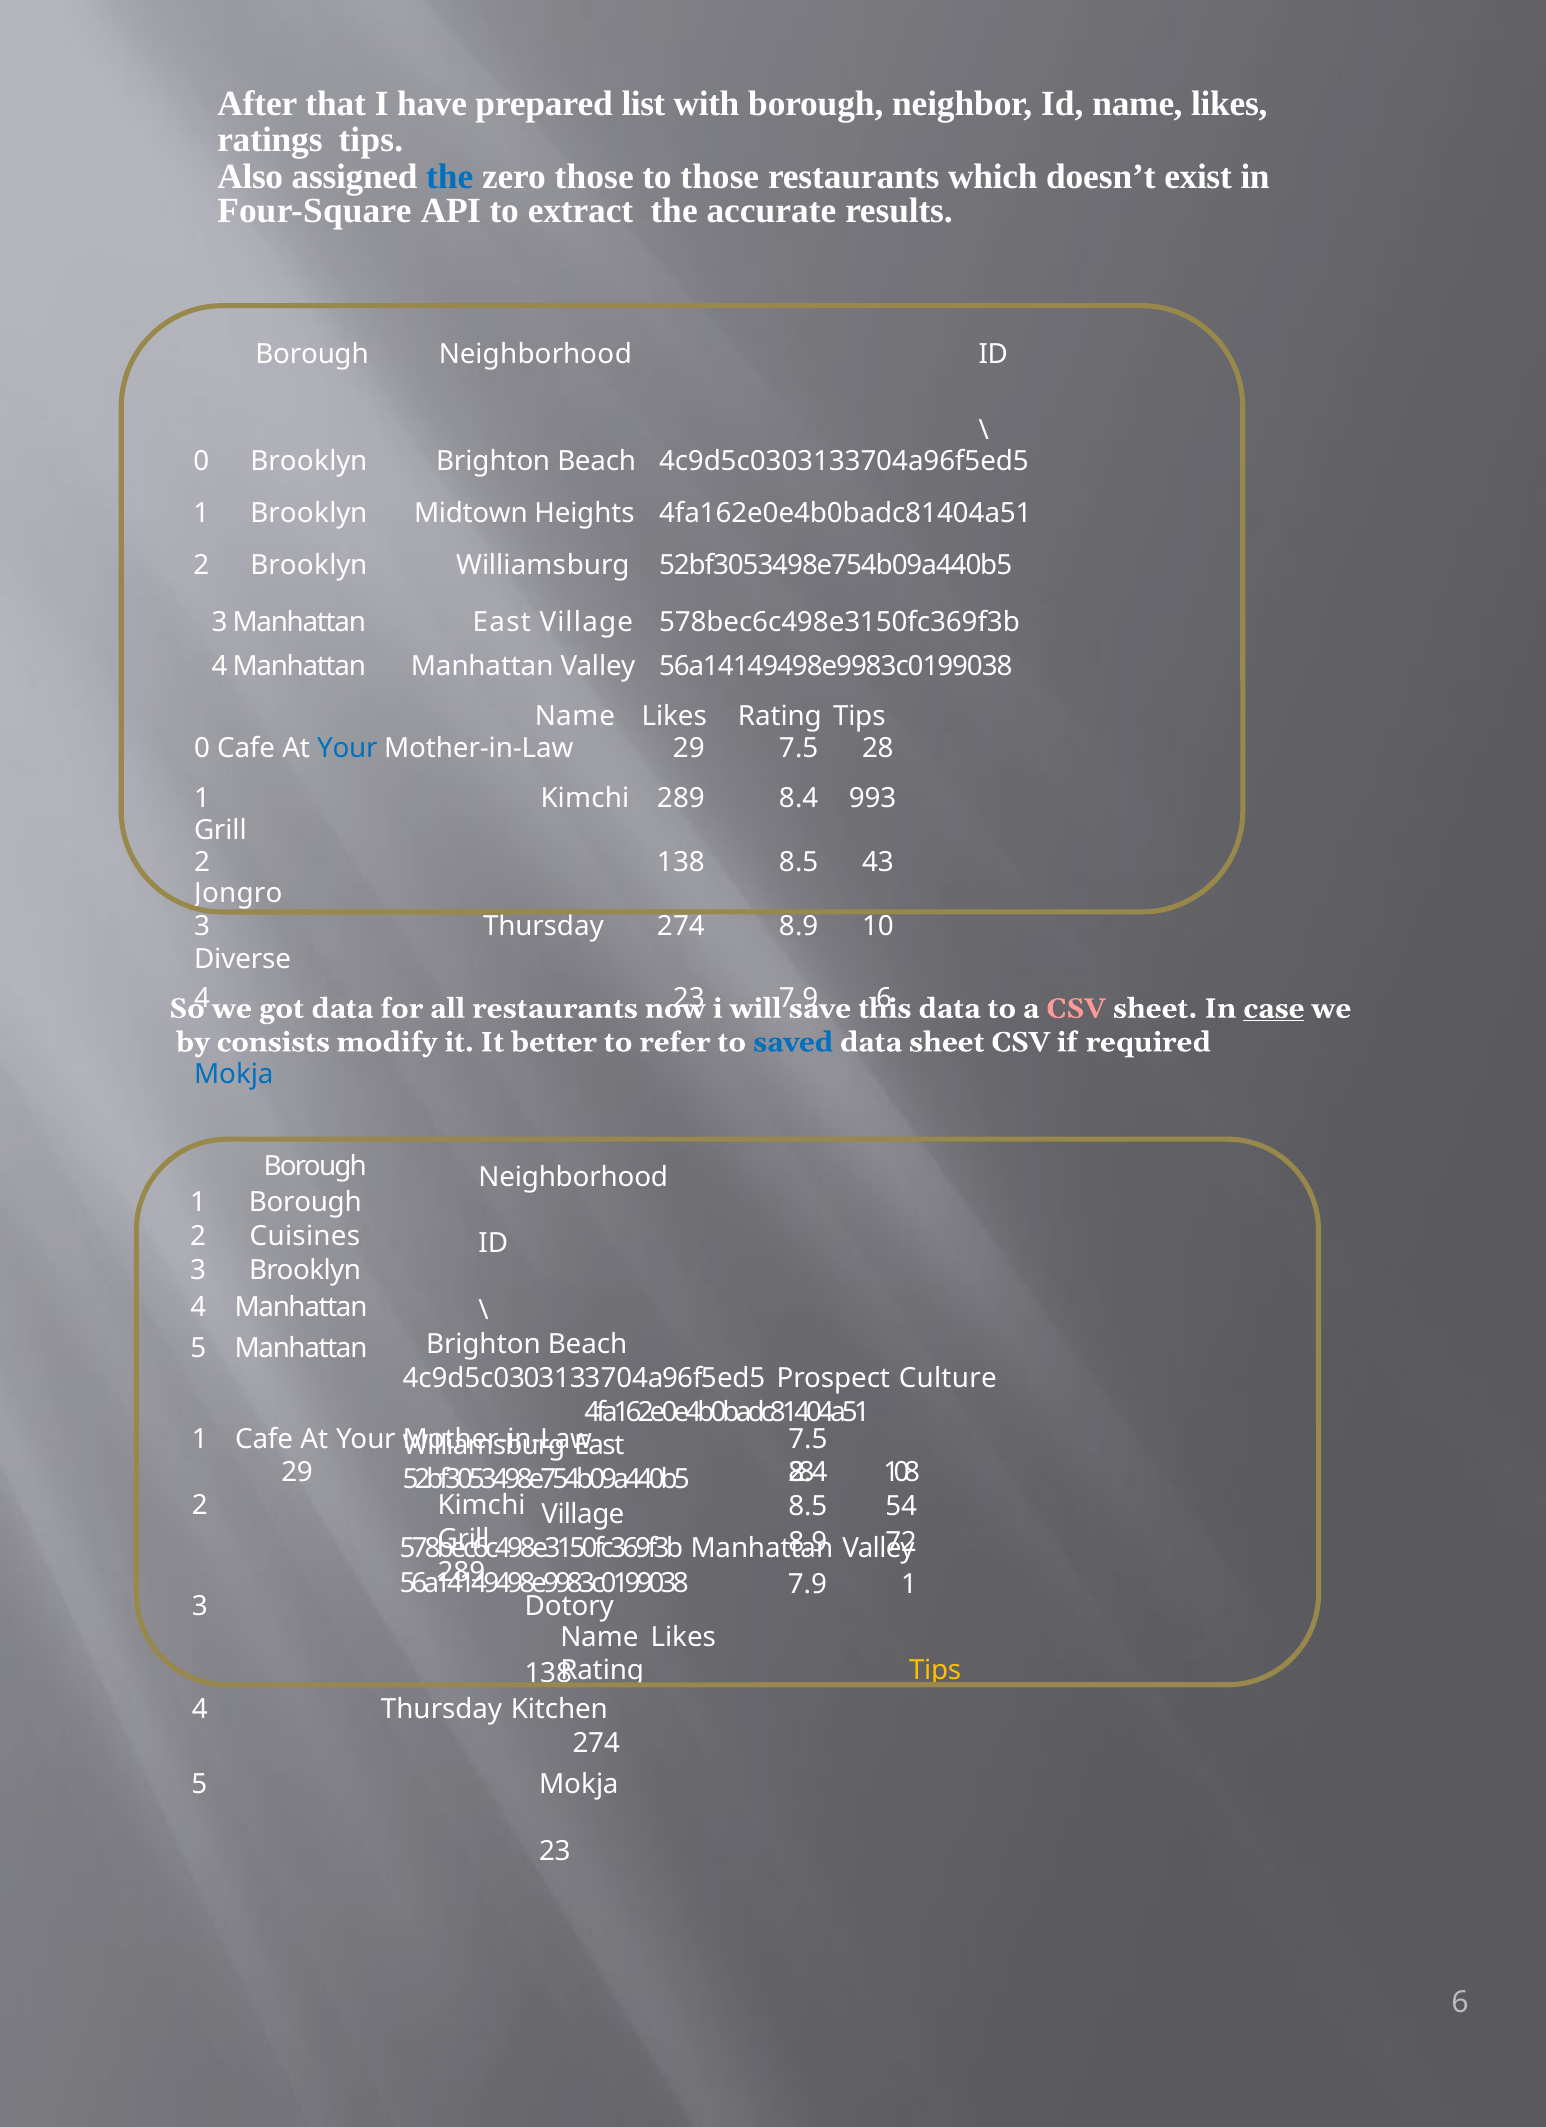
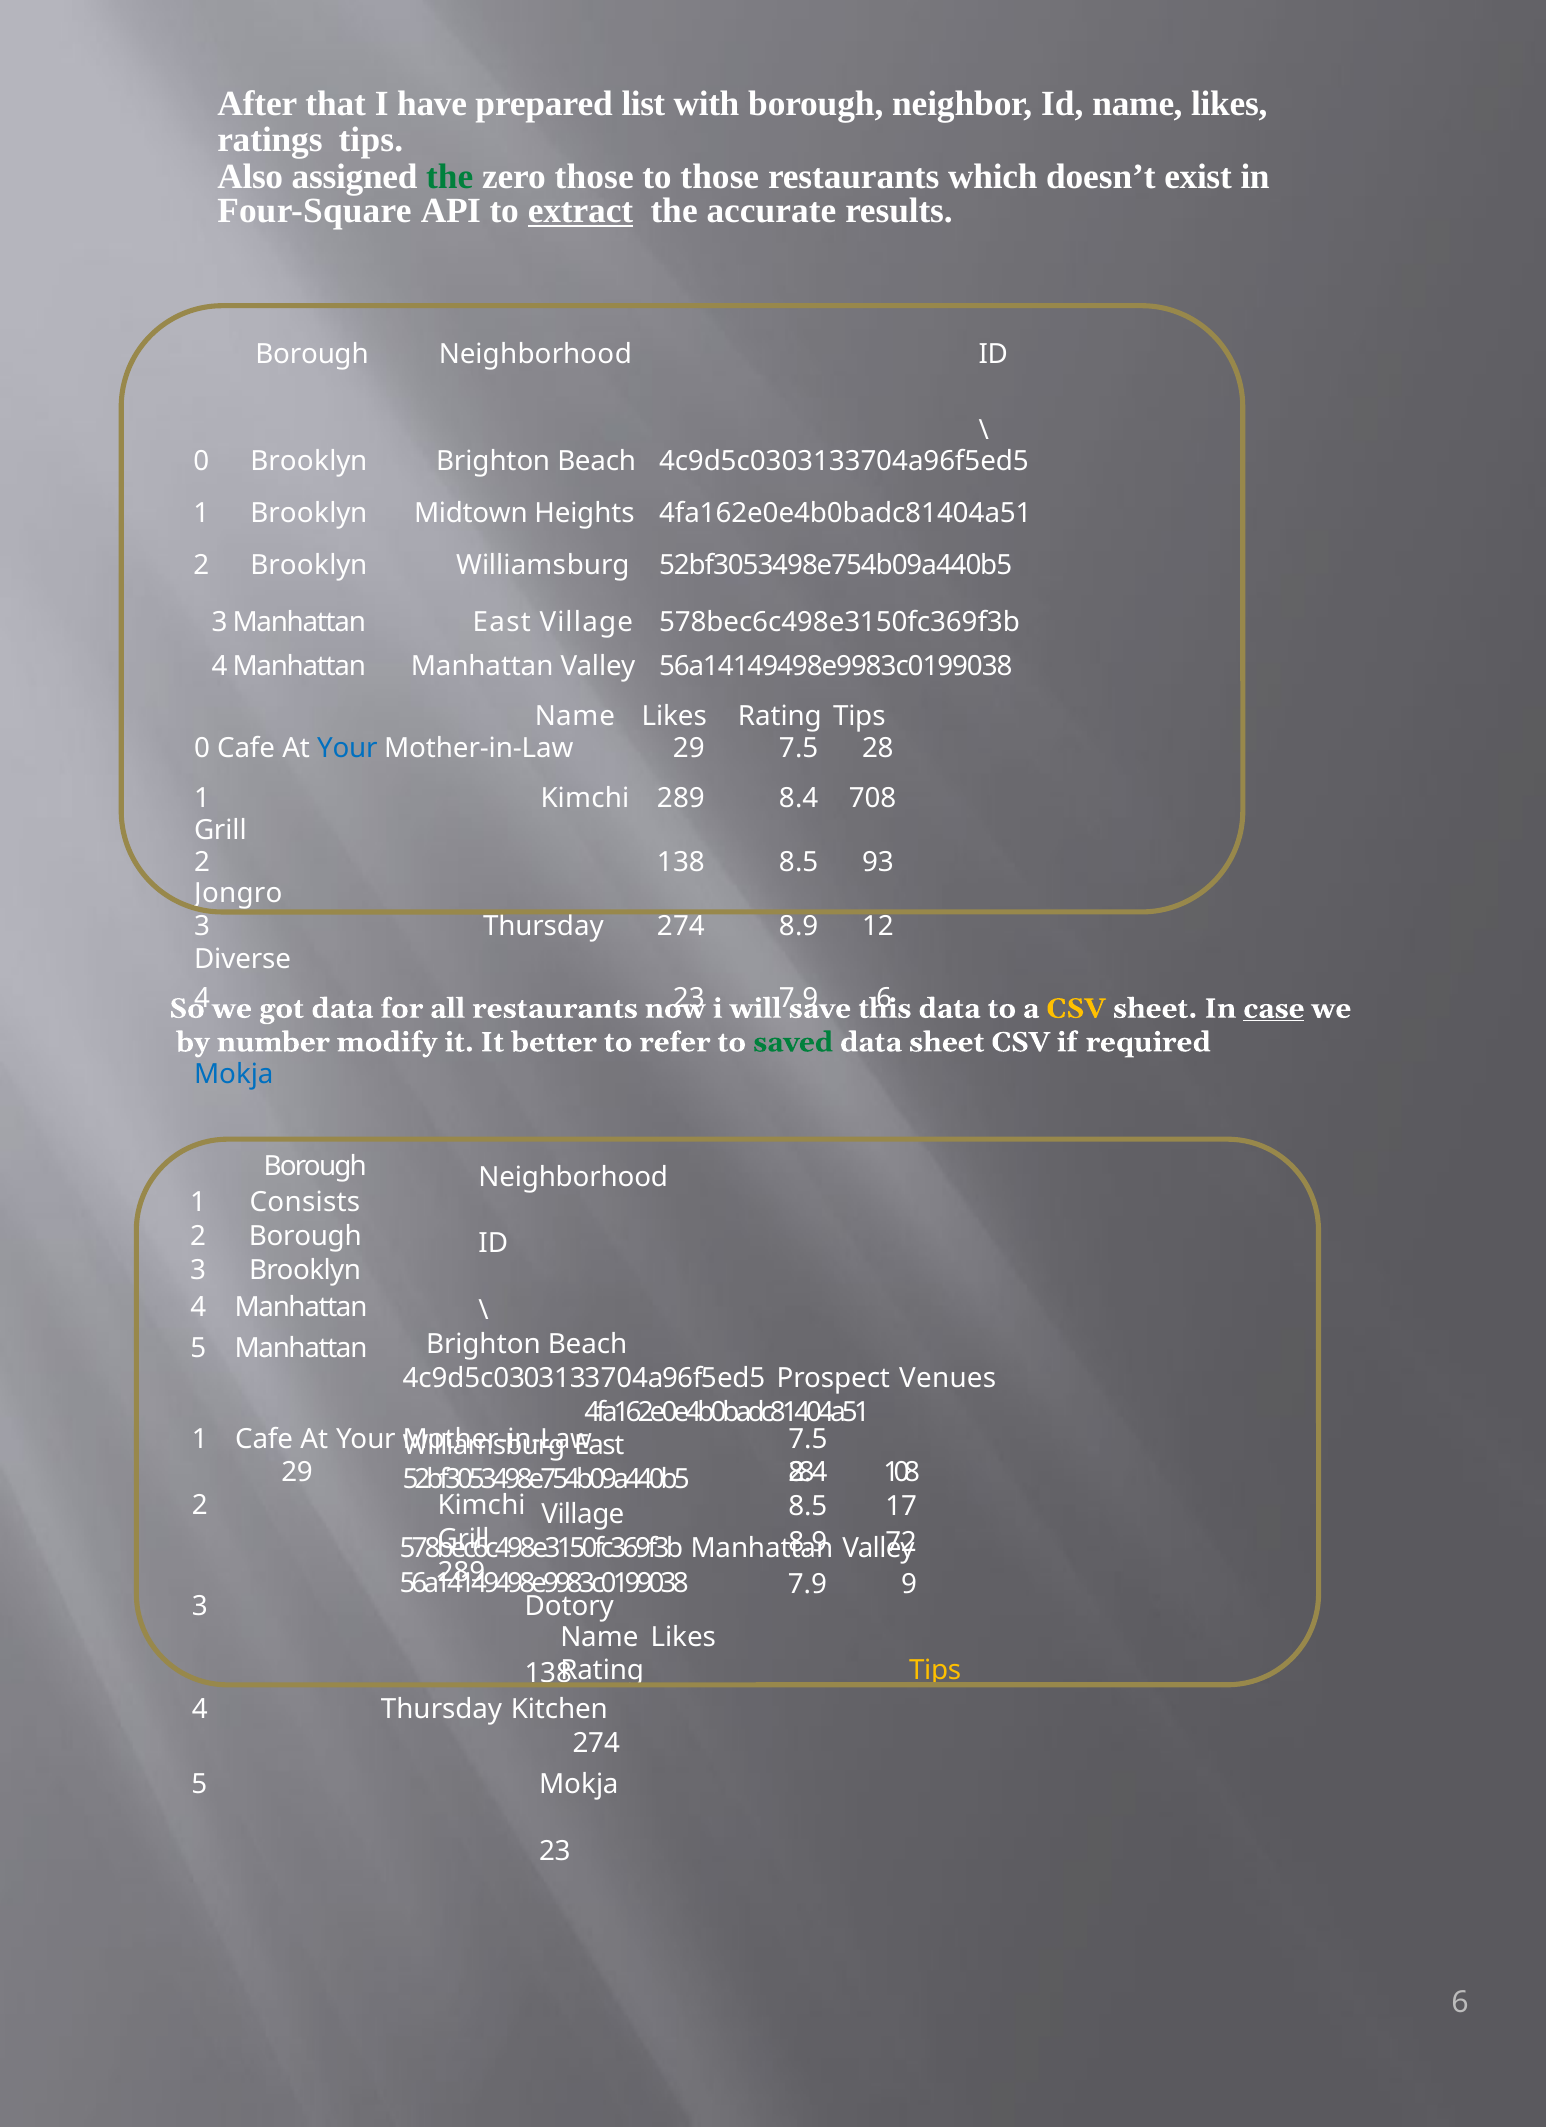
the colour: blue -> green (450, 177)
extract underline: none -> present (580, 211)
993: 993 -> 708 (873, 799)
43: 43 -> 93 (878, 862)
10: 10 -> 12 (878, 926)
CSV colour: pink -> yellow (1076, 1009)
consists: consists -> number (273, 1042)
saved colour: blue -> green (793, 1042)
1 Borough: Borough -> Consists (305, 1202)
2 Cuisines: Cuisines -> Borough (305, 1236)
Culture: Culture -> Venues (948, 1378)
54: 54 -> 17 (901, 1506)
7.9 1: 1 -> 9 (909, 1584)
